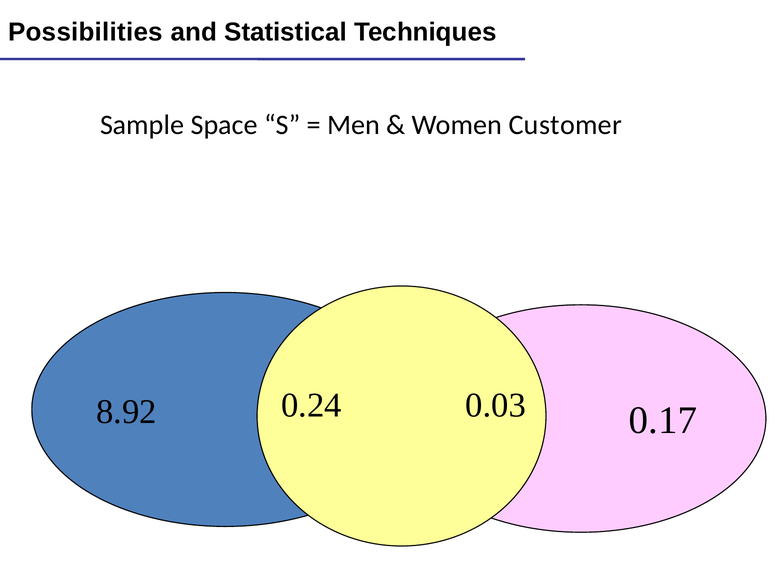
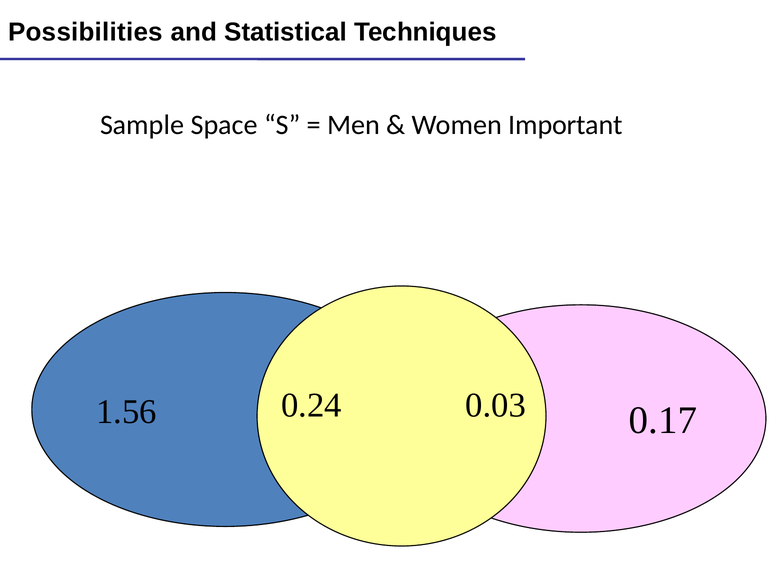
Customer: Customer -> Important (566, 125)
8.92: 8.92 -> 1.56 (126, 412)
